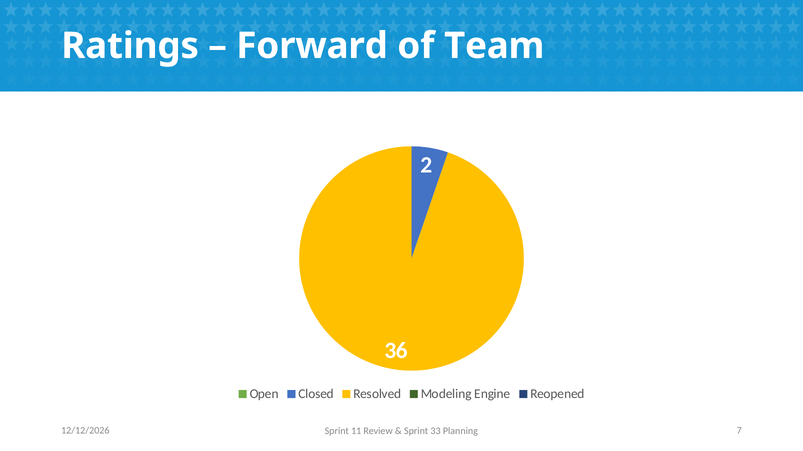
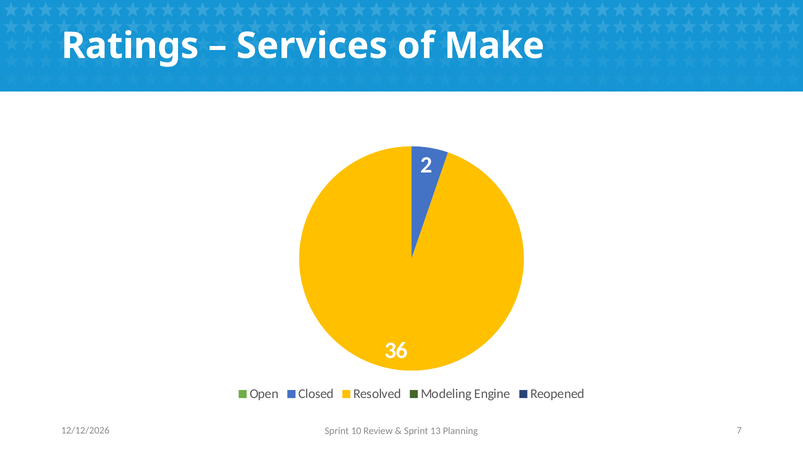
Forward: Forward -> Services (312, 46)
Team: Team -> Make (494, 46)
11: 11 -> 10 (356, 431)
33: 33 -> 13 (436, 431)
